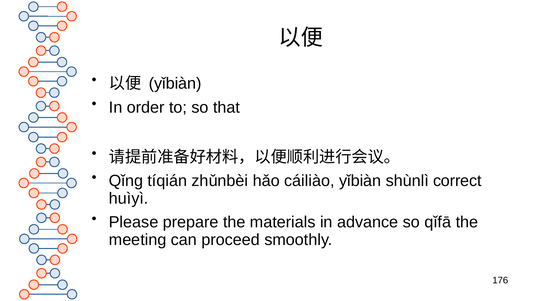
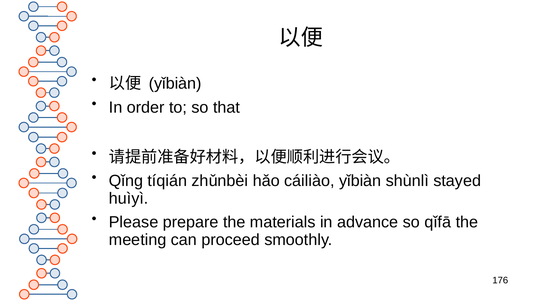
correct: correct -> stayed (457, 181)
